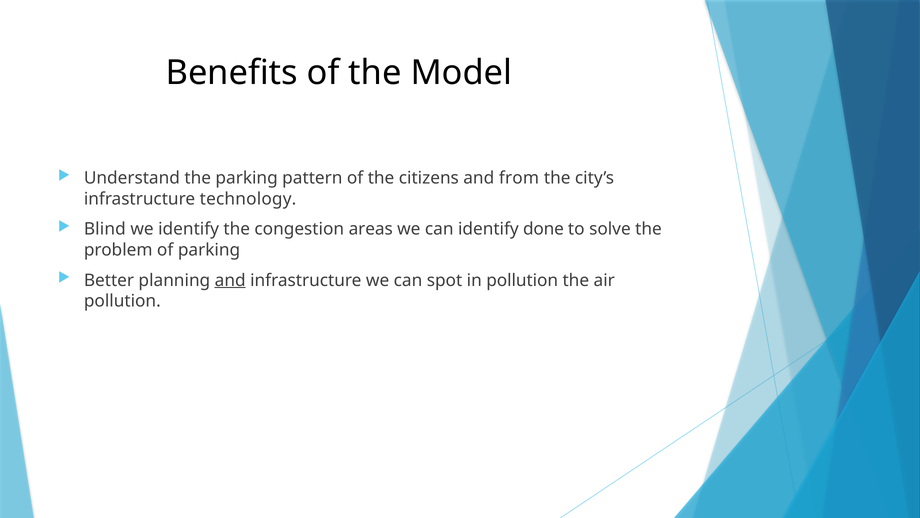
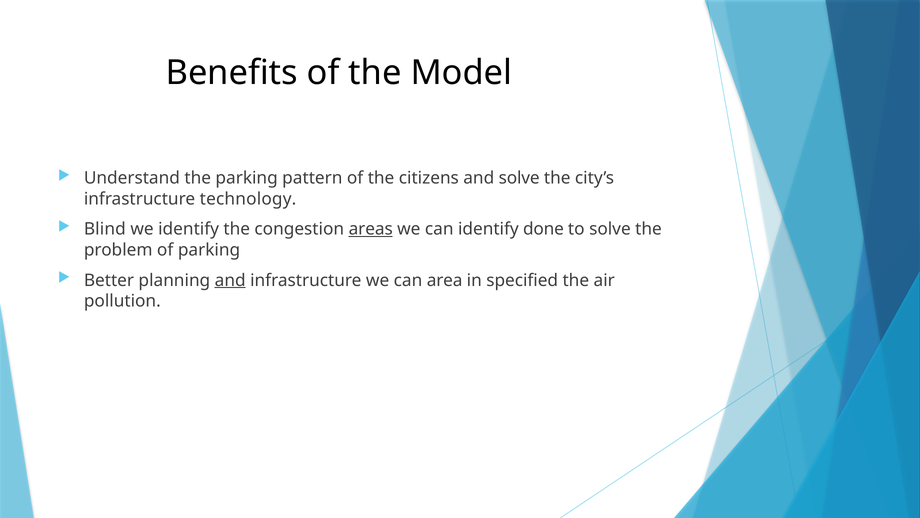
and from: from -> solve (519, 178)
areas underline: none -> present (371, 229)
spot: spot -> area (445, 280)
in pollution: pollution -> specified (522, 280)
